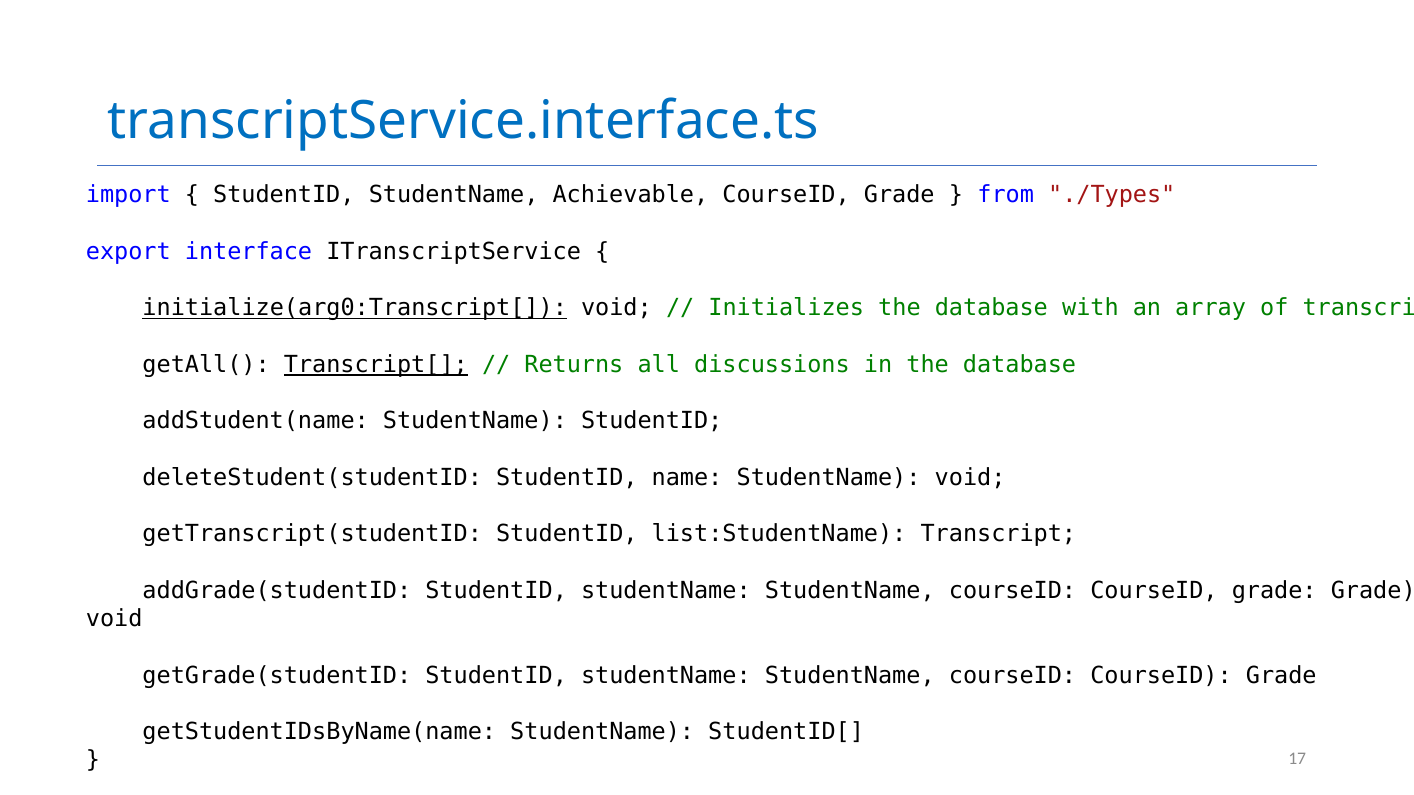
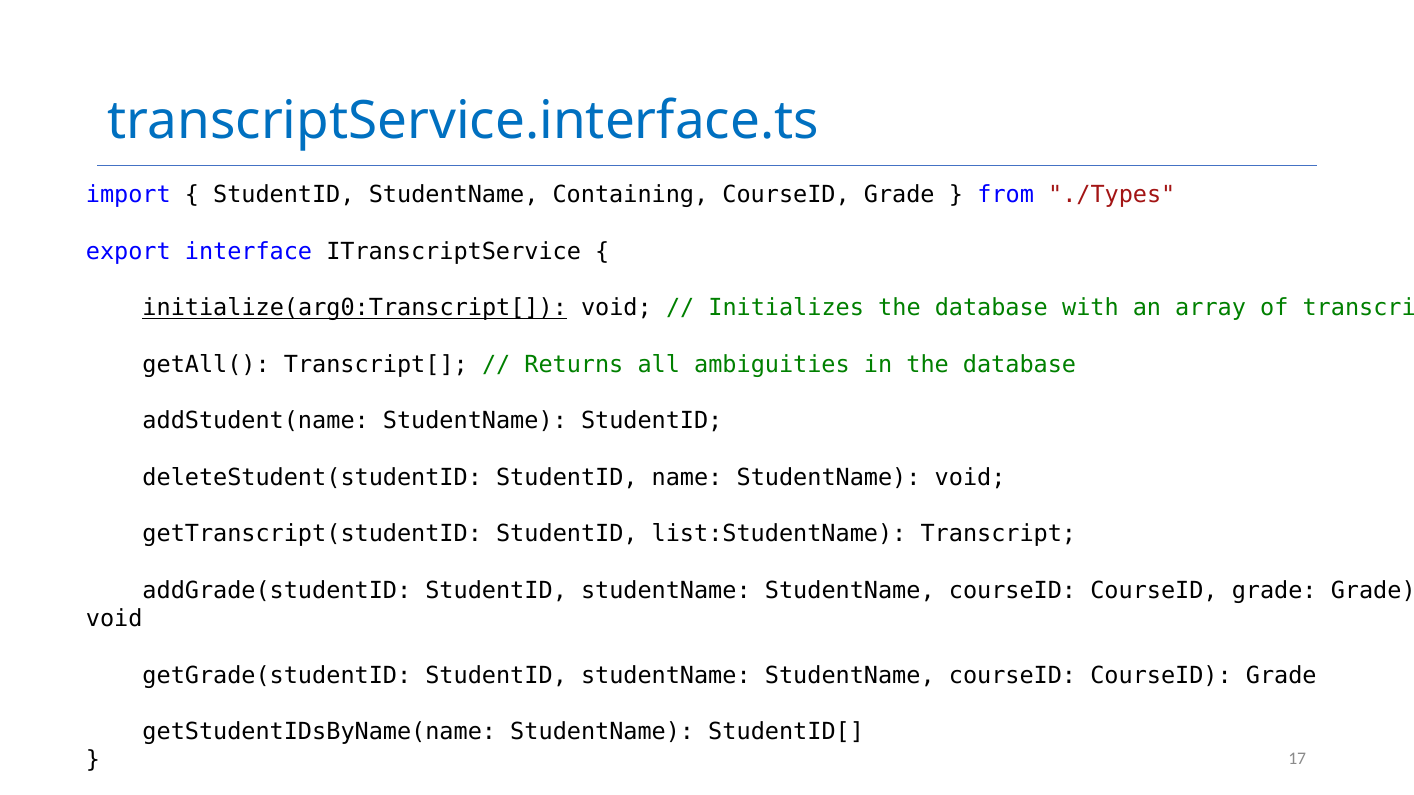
Achievable: Achievable -> Containing (630, 195)
Transcript[ underline: present -> none (376, 365)
discussions: discussions -> ambiguities (772, 365)
